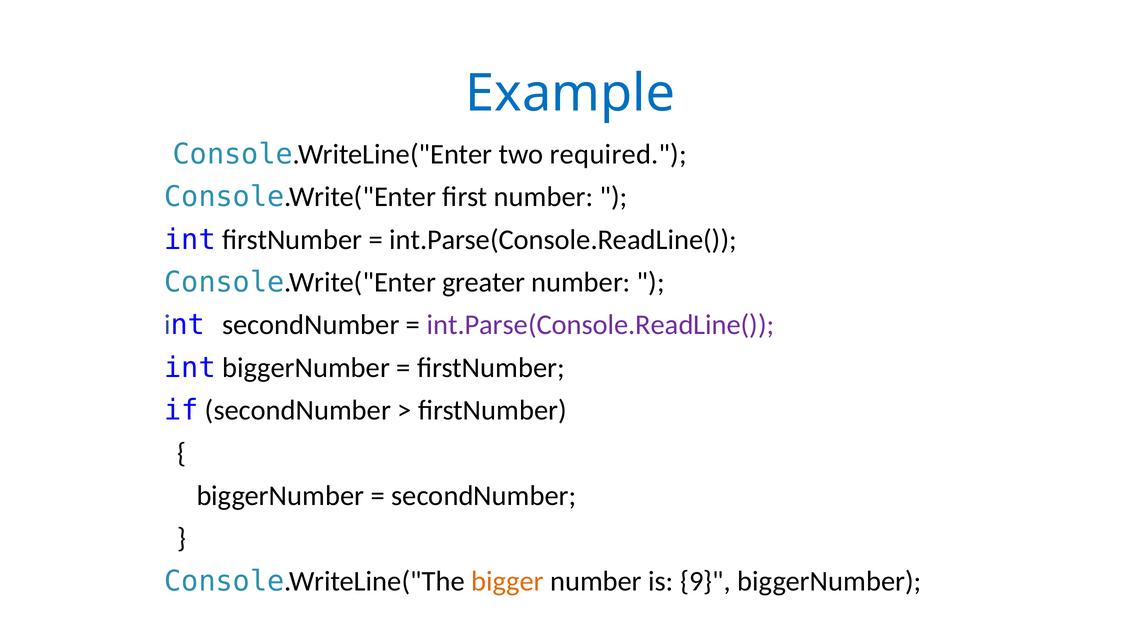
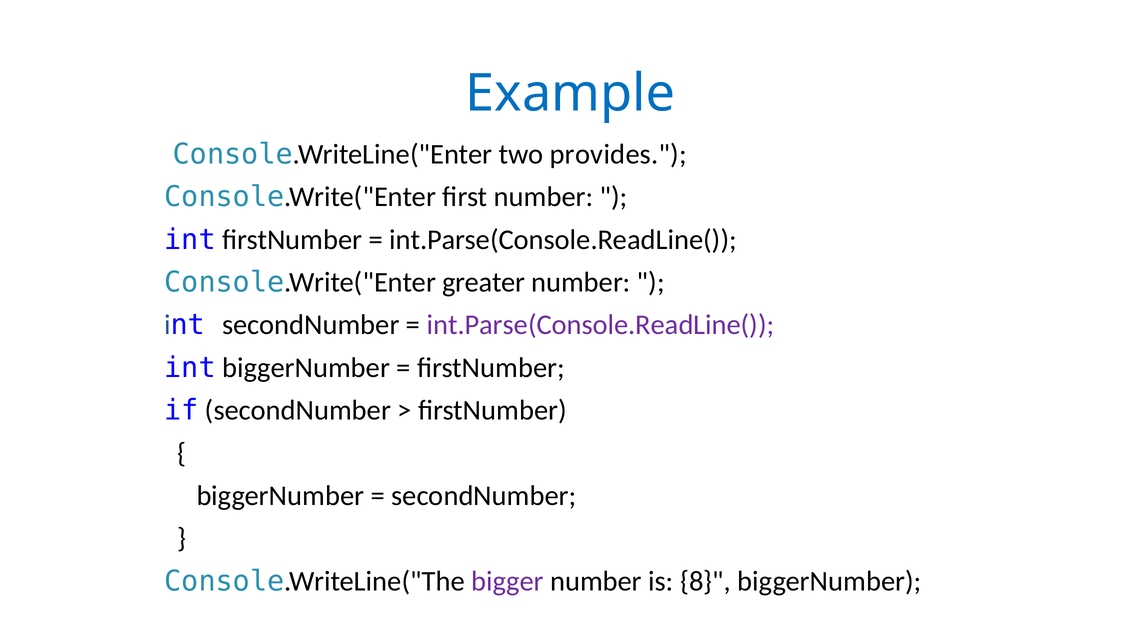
required: required -> provides (618, 154)
bigger colour: orange -> purple (507, 581)
9: 9 -> 8 (705, 581)
